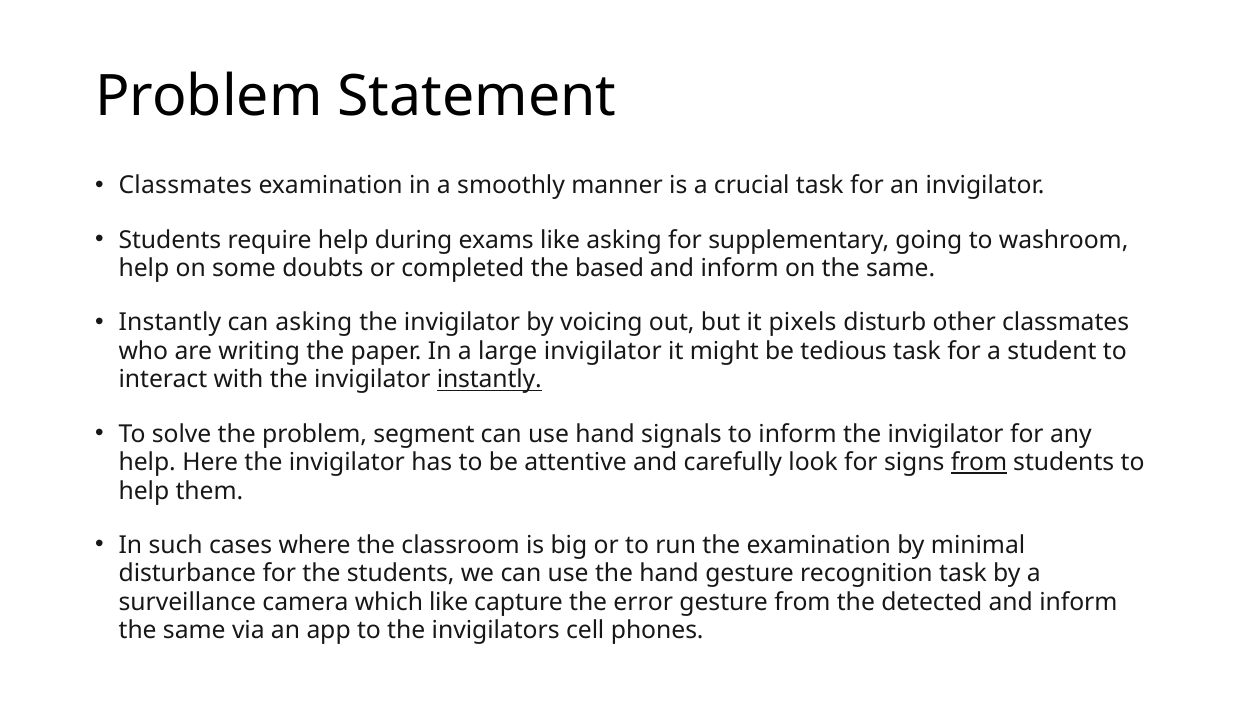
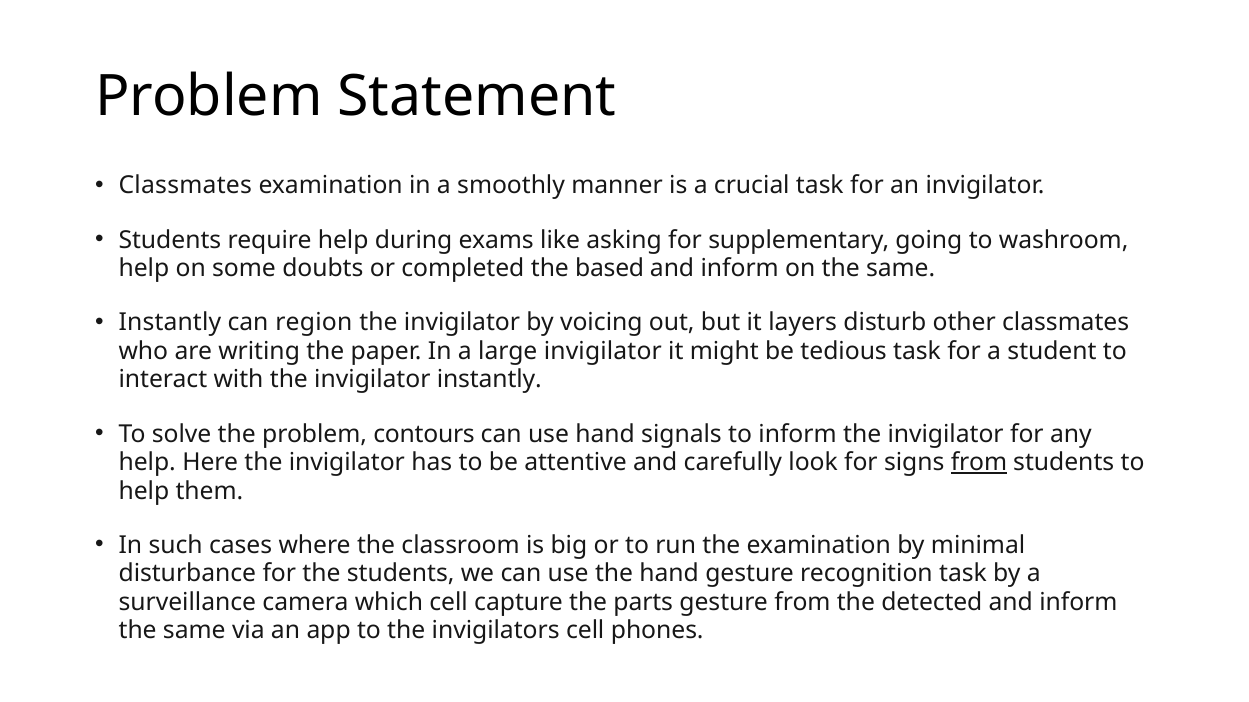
can asking: asking -> region (314, 323)
pixels: pixels -> layers (803, 323)
instantly underline: present -> none (489, 380)
segment: segment -> contours (424, 434)
which like: like -> cell (449, 603)
error: error -> parts (643, 603)
